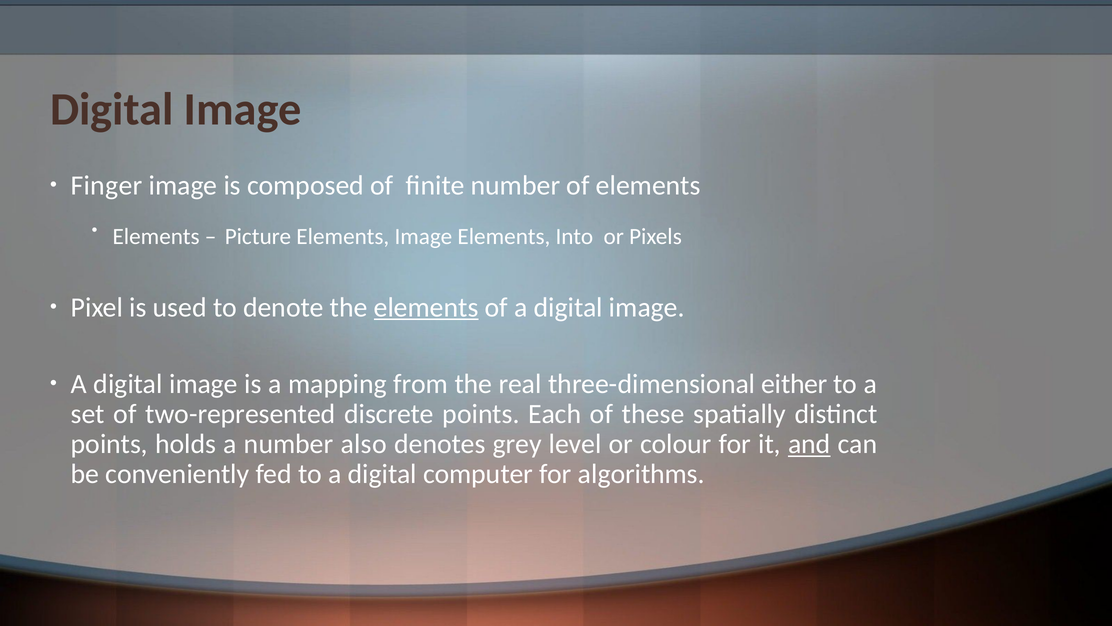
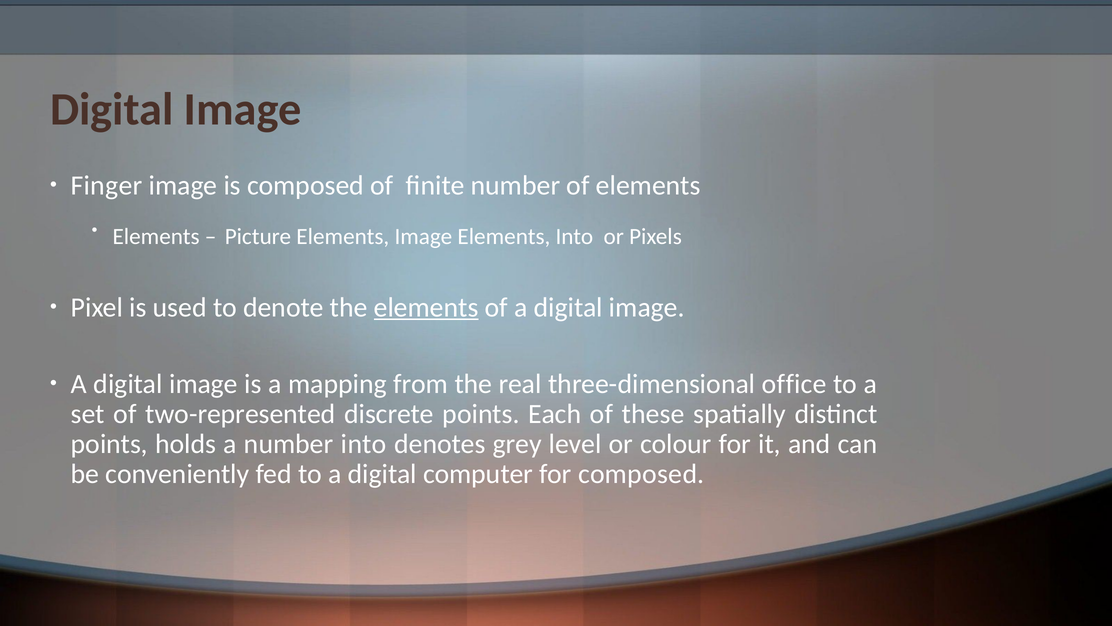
either: either -> office (794, 384)
number also: also -> into (364, 444)
and underline: present -> none (809, 444)
for algorithms: algorithms -> composed (641, 474)
